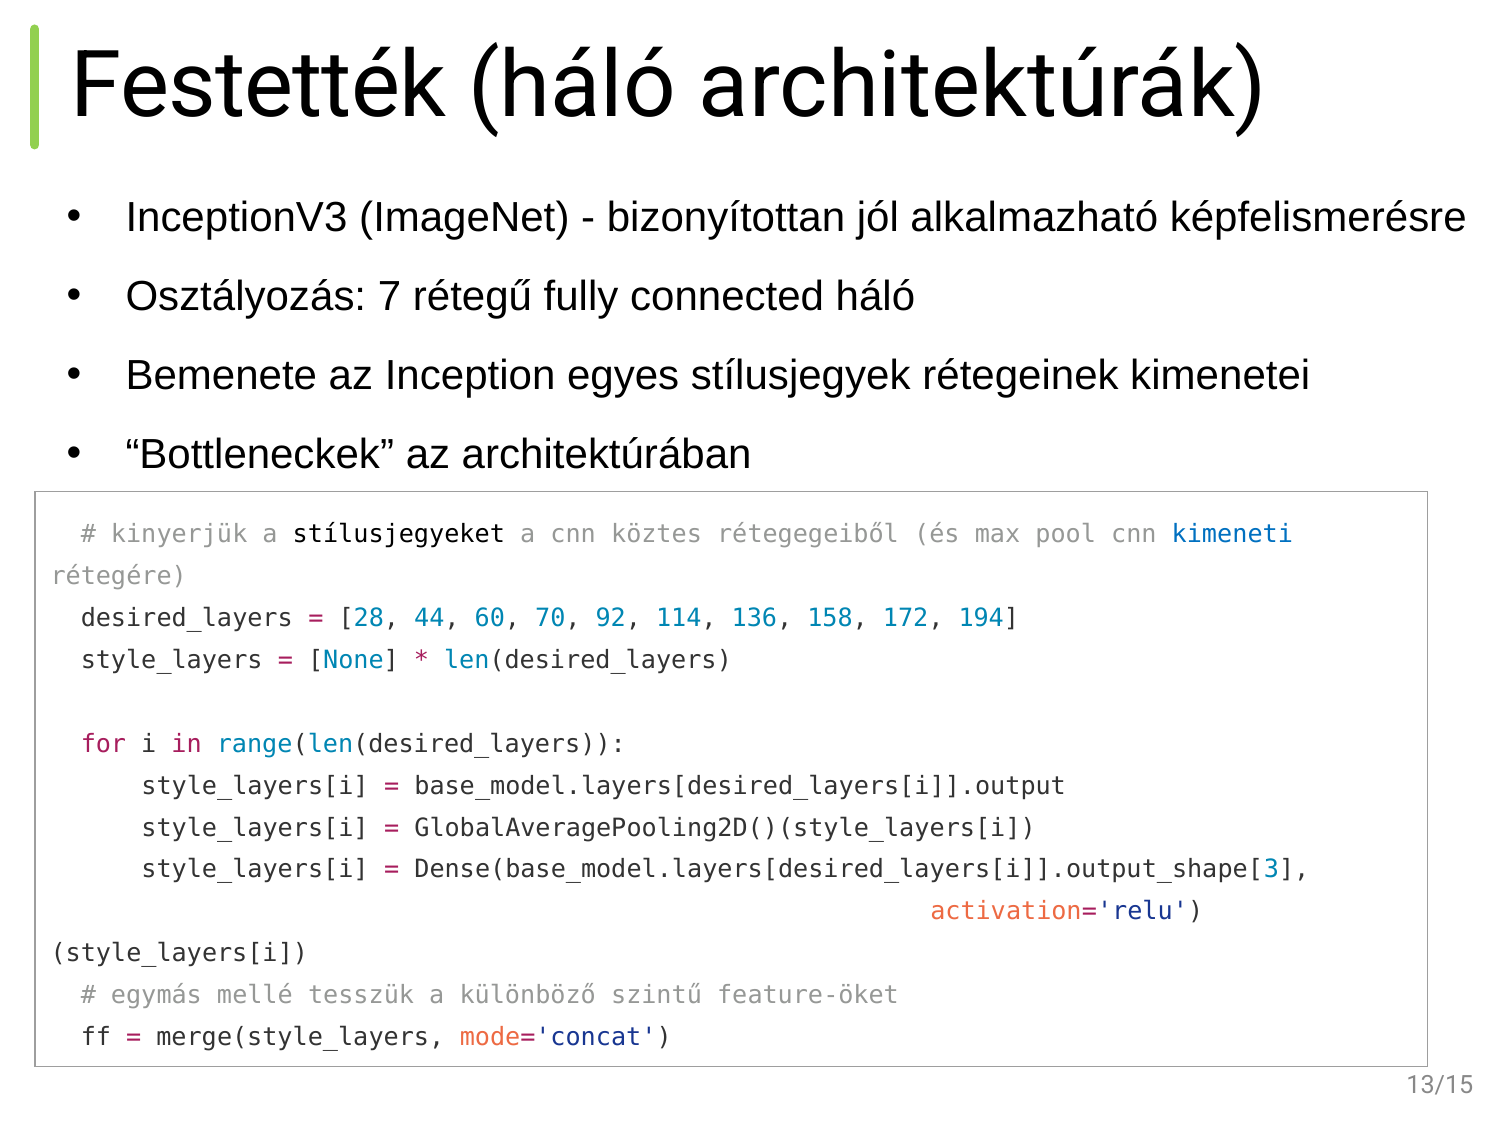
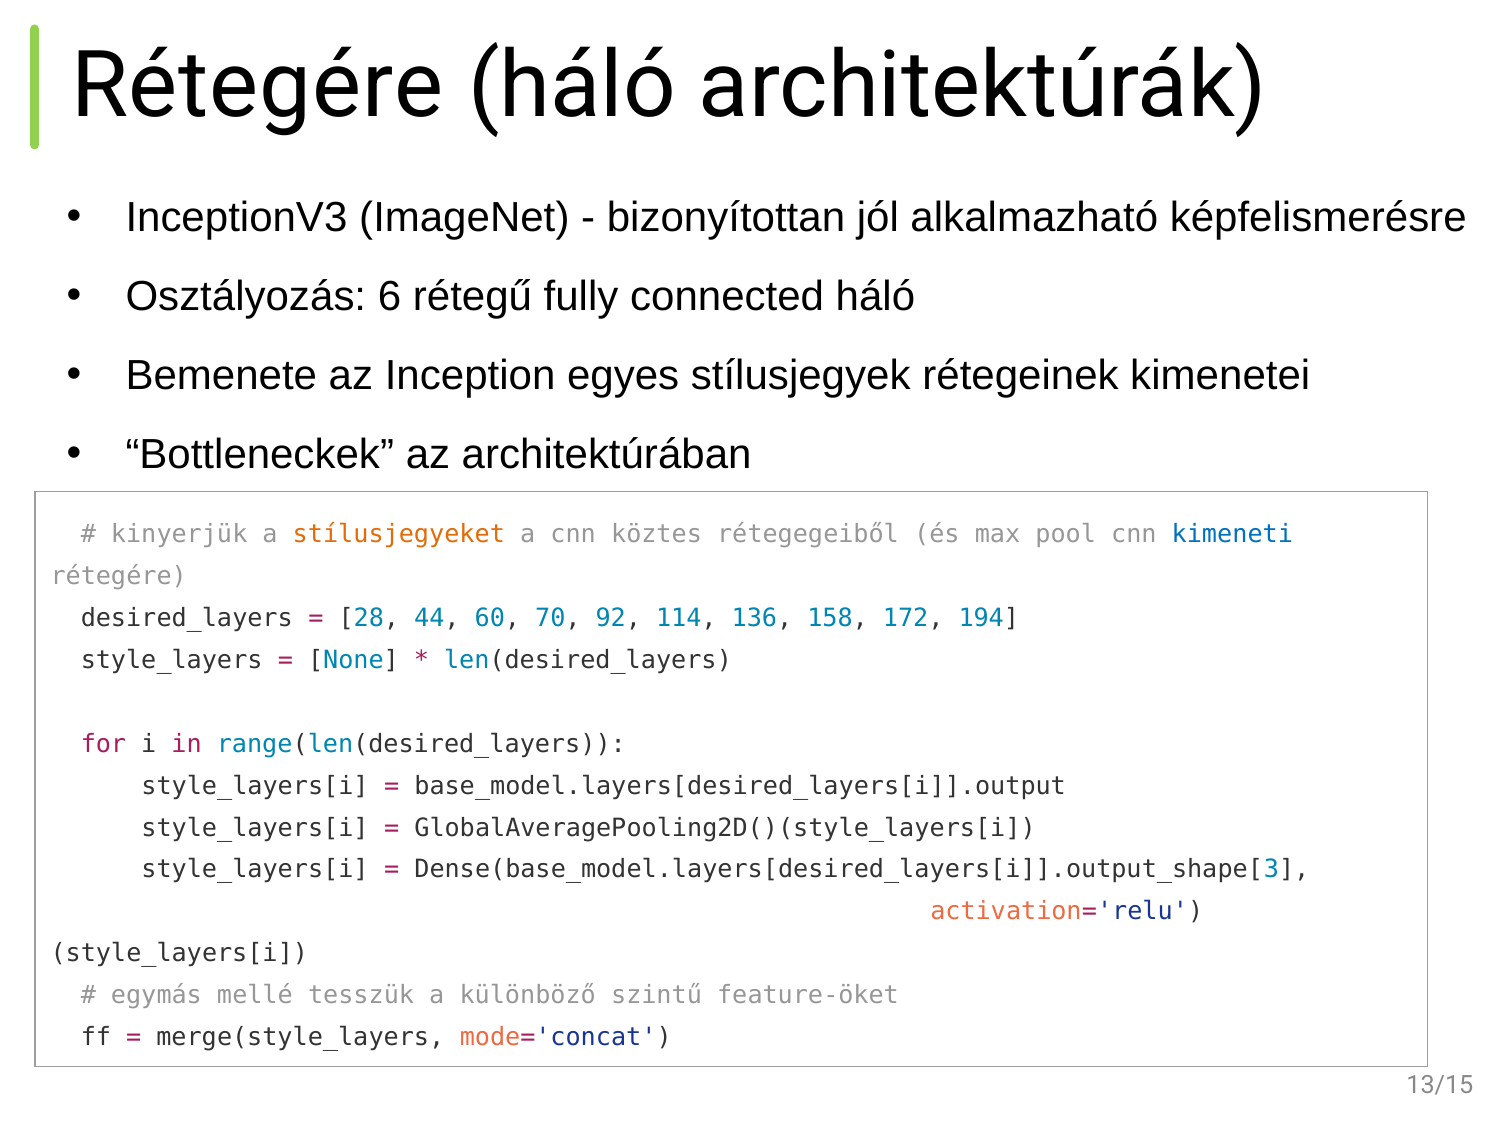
Festették: Festették -> Rétegére (257, 86)
7: 7 -> 6 (390, 297)
stílusjegyeket colour: black -> orange (399, 534)
